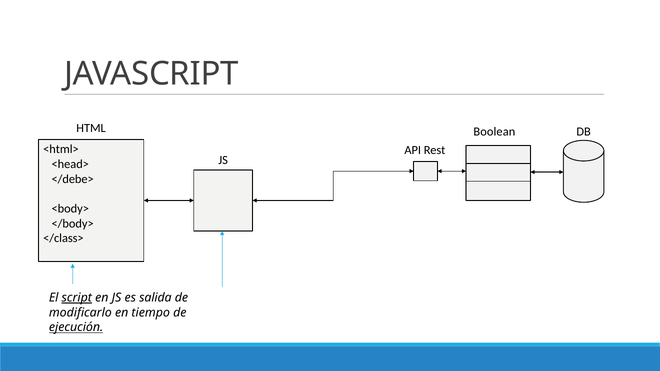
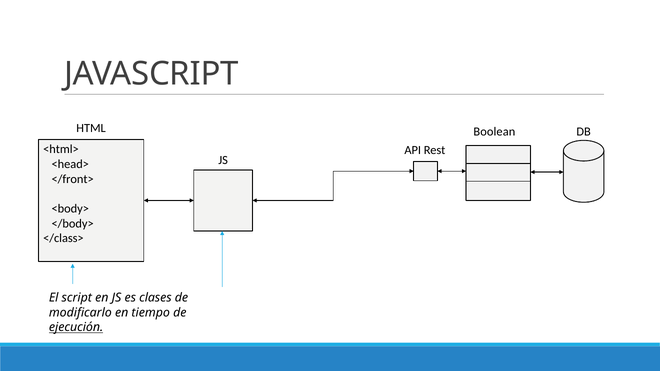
</debe>: </debe> -> </front> (73, 179)
script underline: present -> none (77, 298)
salida: salida -> clases (155, 298)
